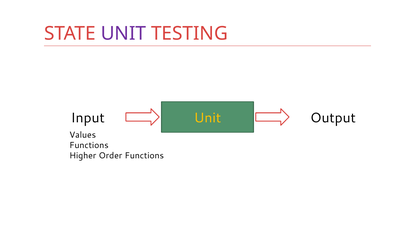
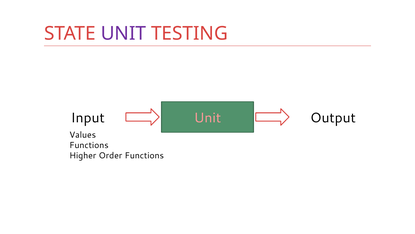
Unit colour: yellow -> pink (207, 118)
